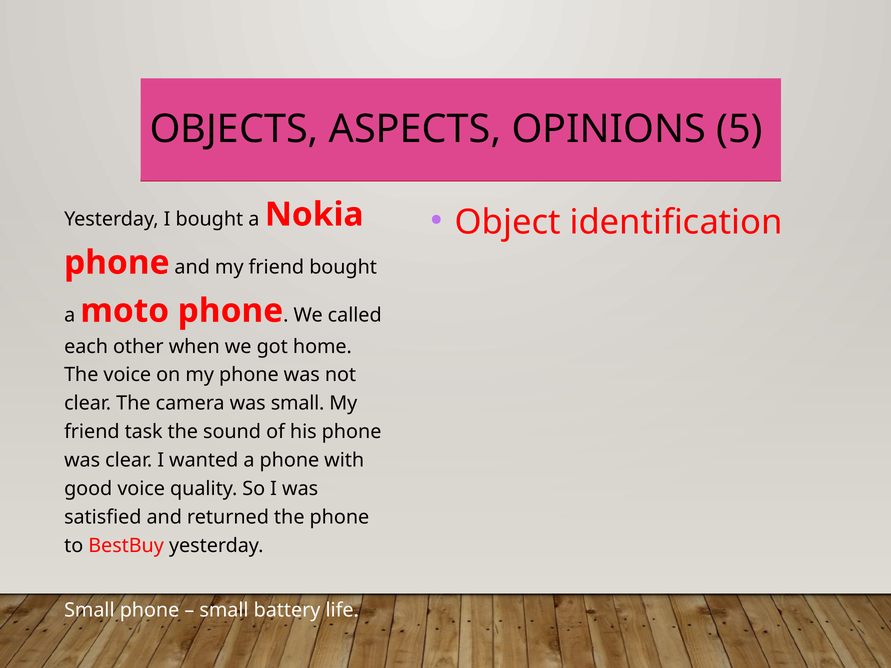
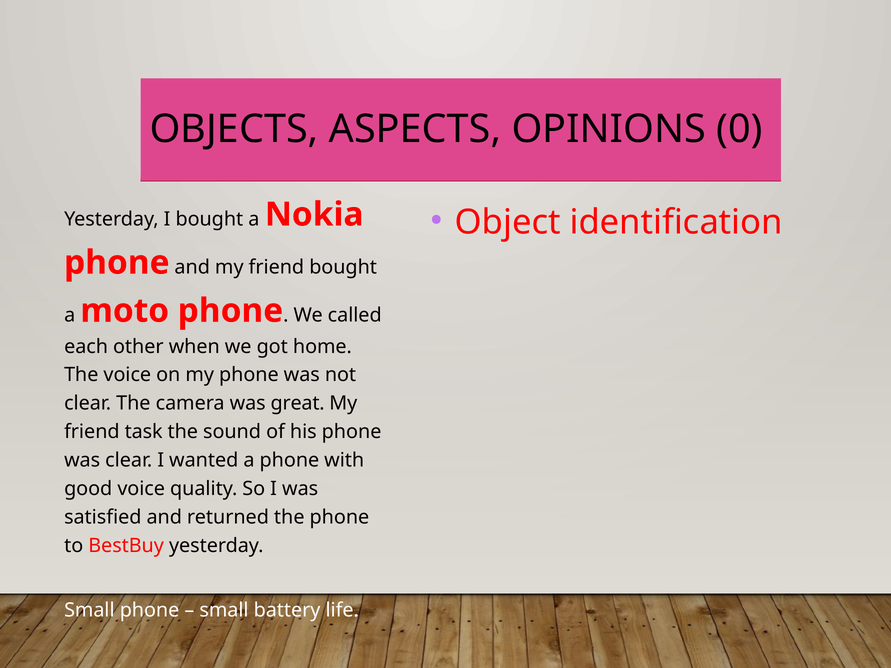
5: 5 -> 0 (740, 129)
was small: small -> great (298, 404)
